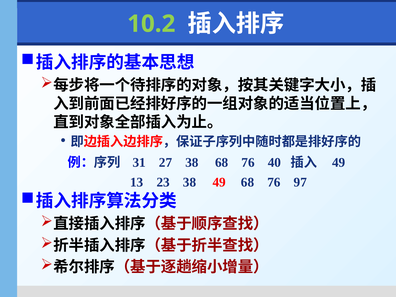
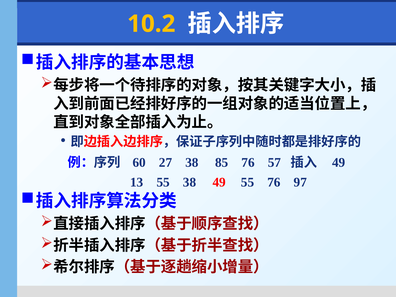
10.2 colour: light green -> yellow (151, 24)
31: 31 -> 60 (139, 163)
38 68: 68 -> 85 (222, 163)
40: 40 -> 57 (274, 163)
13 23: 23 -> 55 (163, 182)
49 68: 68 -> 55 (248, 182)
